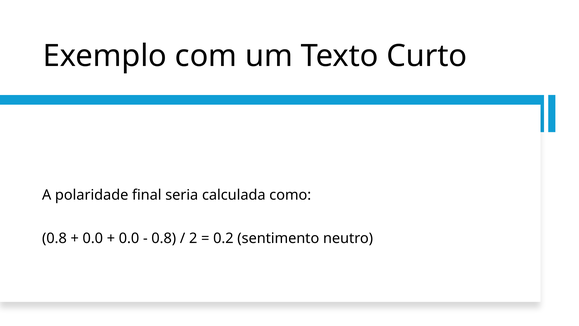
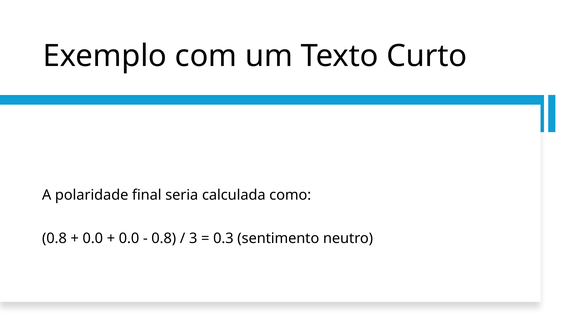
2: 2 -> 3 (193, 238)
0.2: 0.2 -> 0.3 (223, 238)
